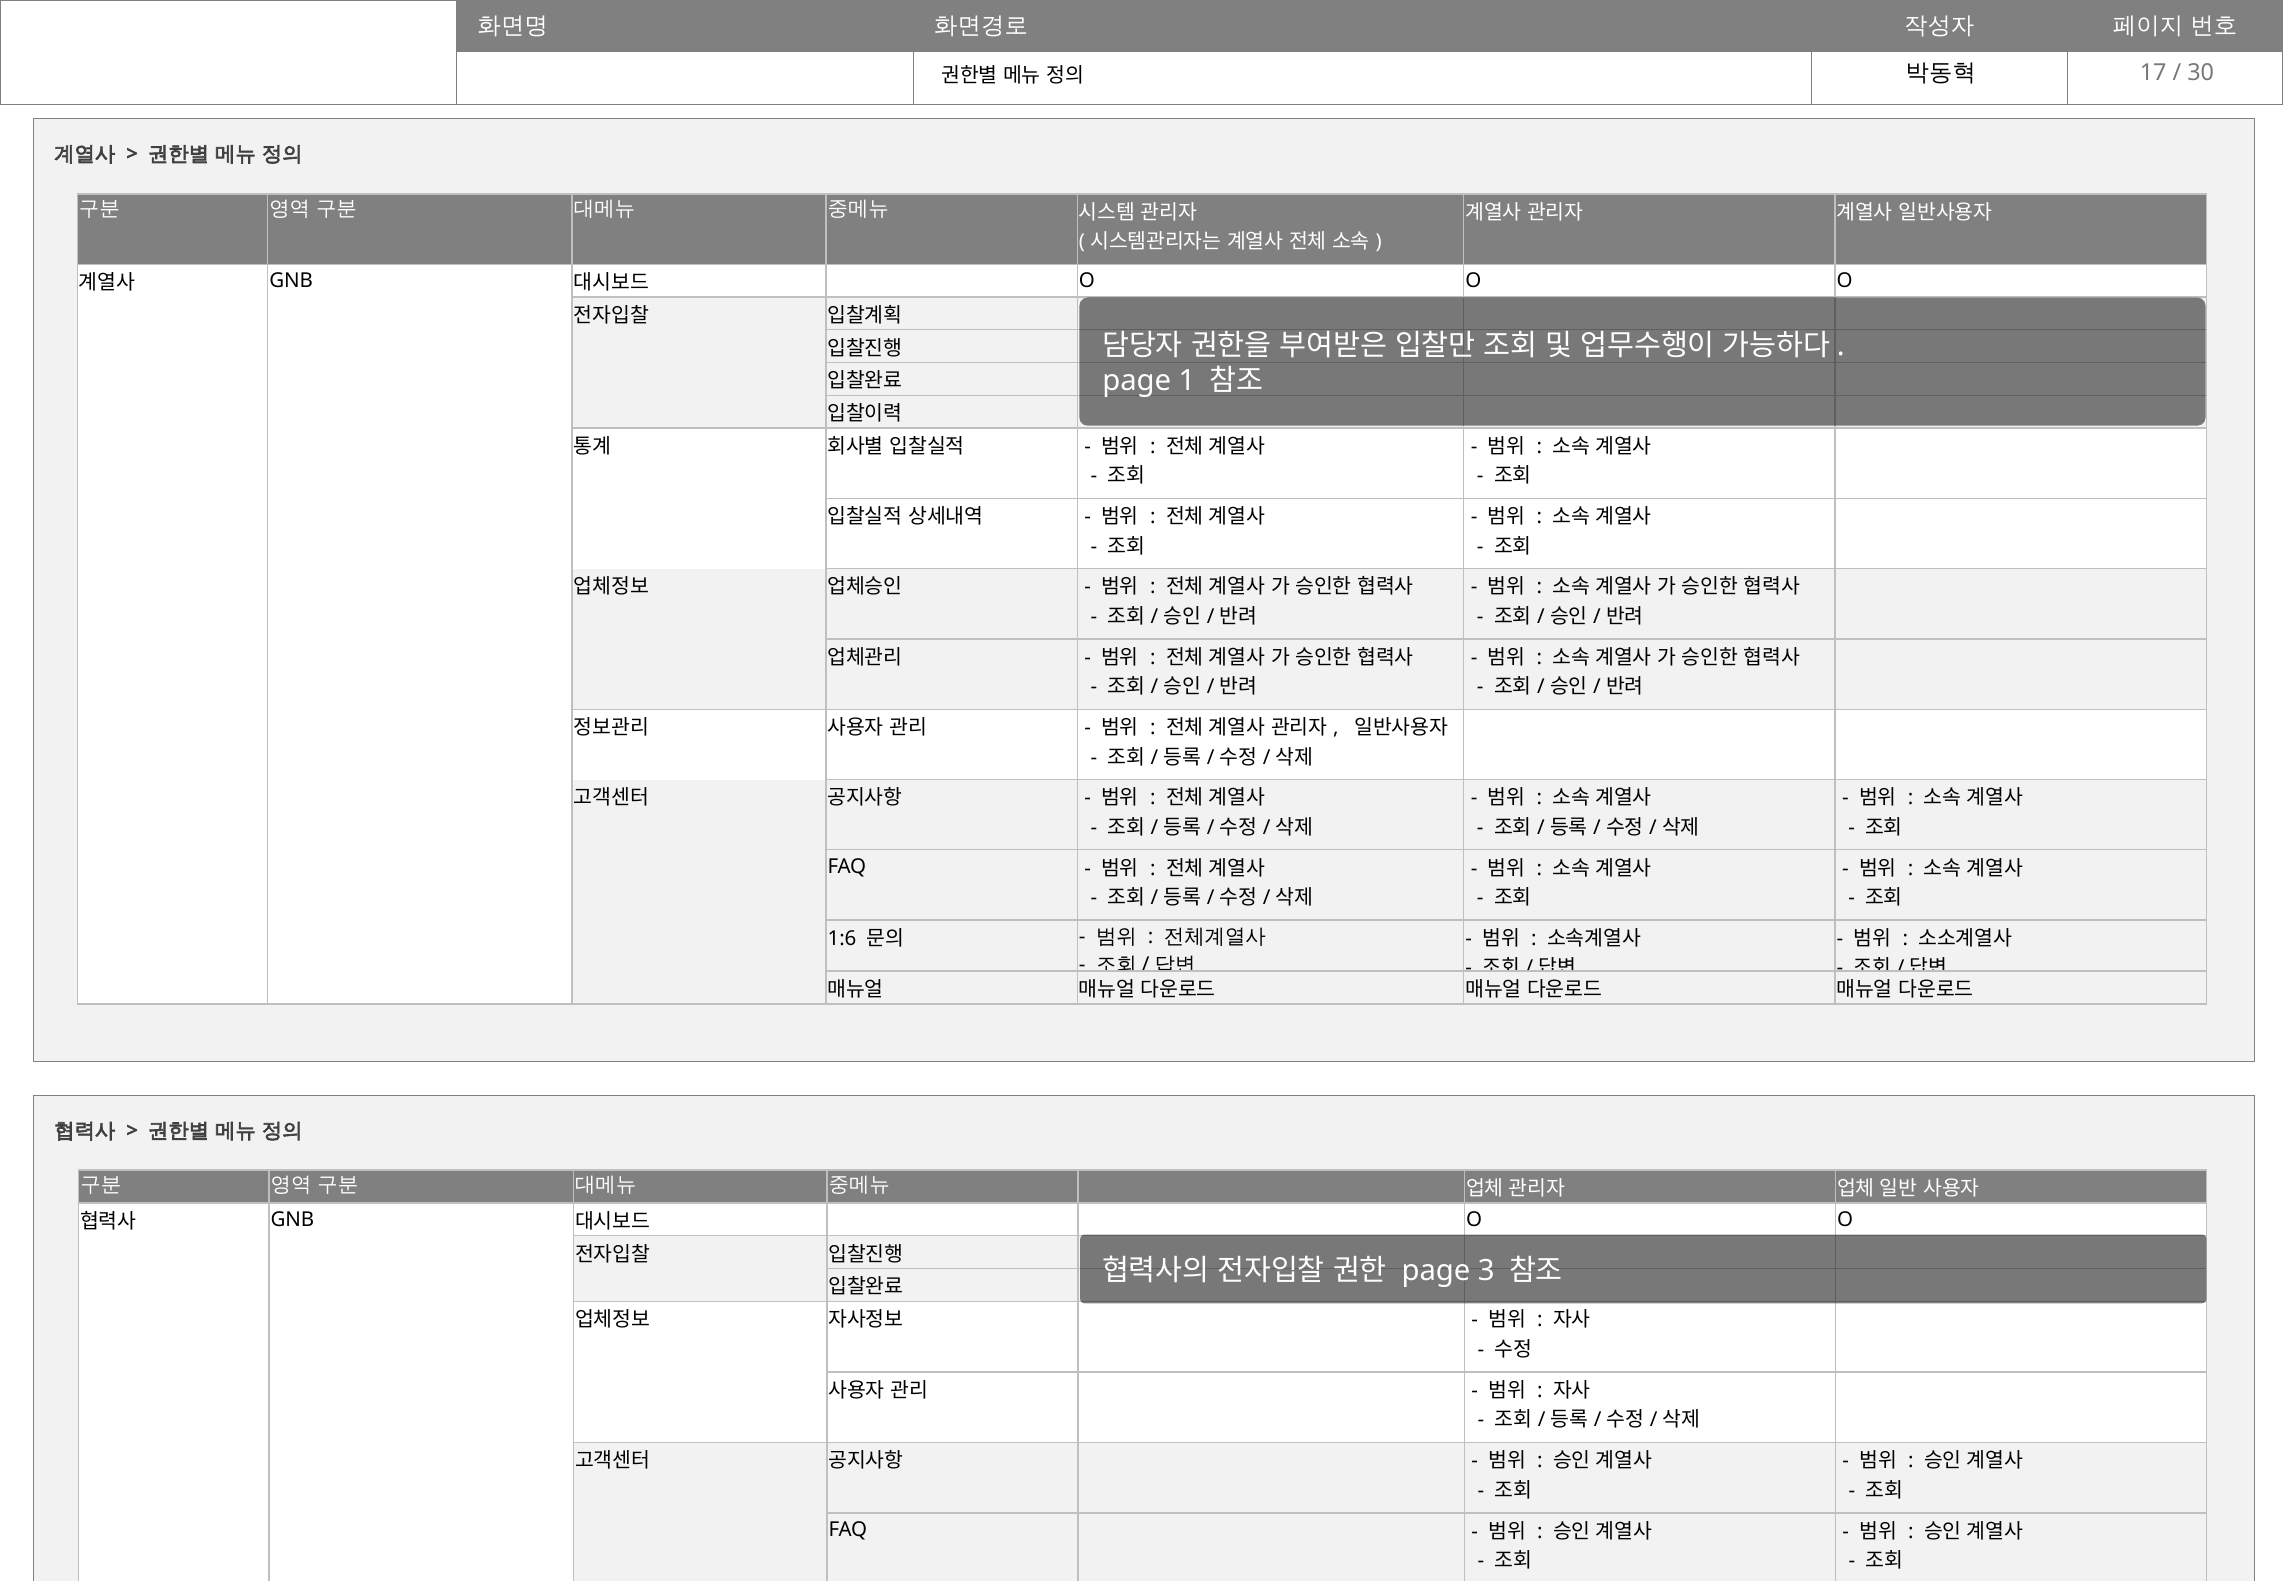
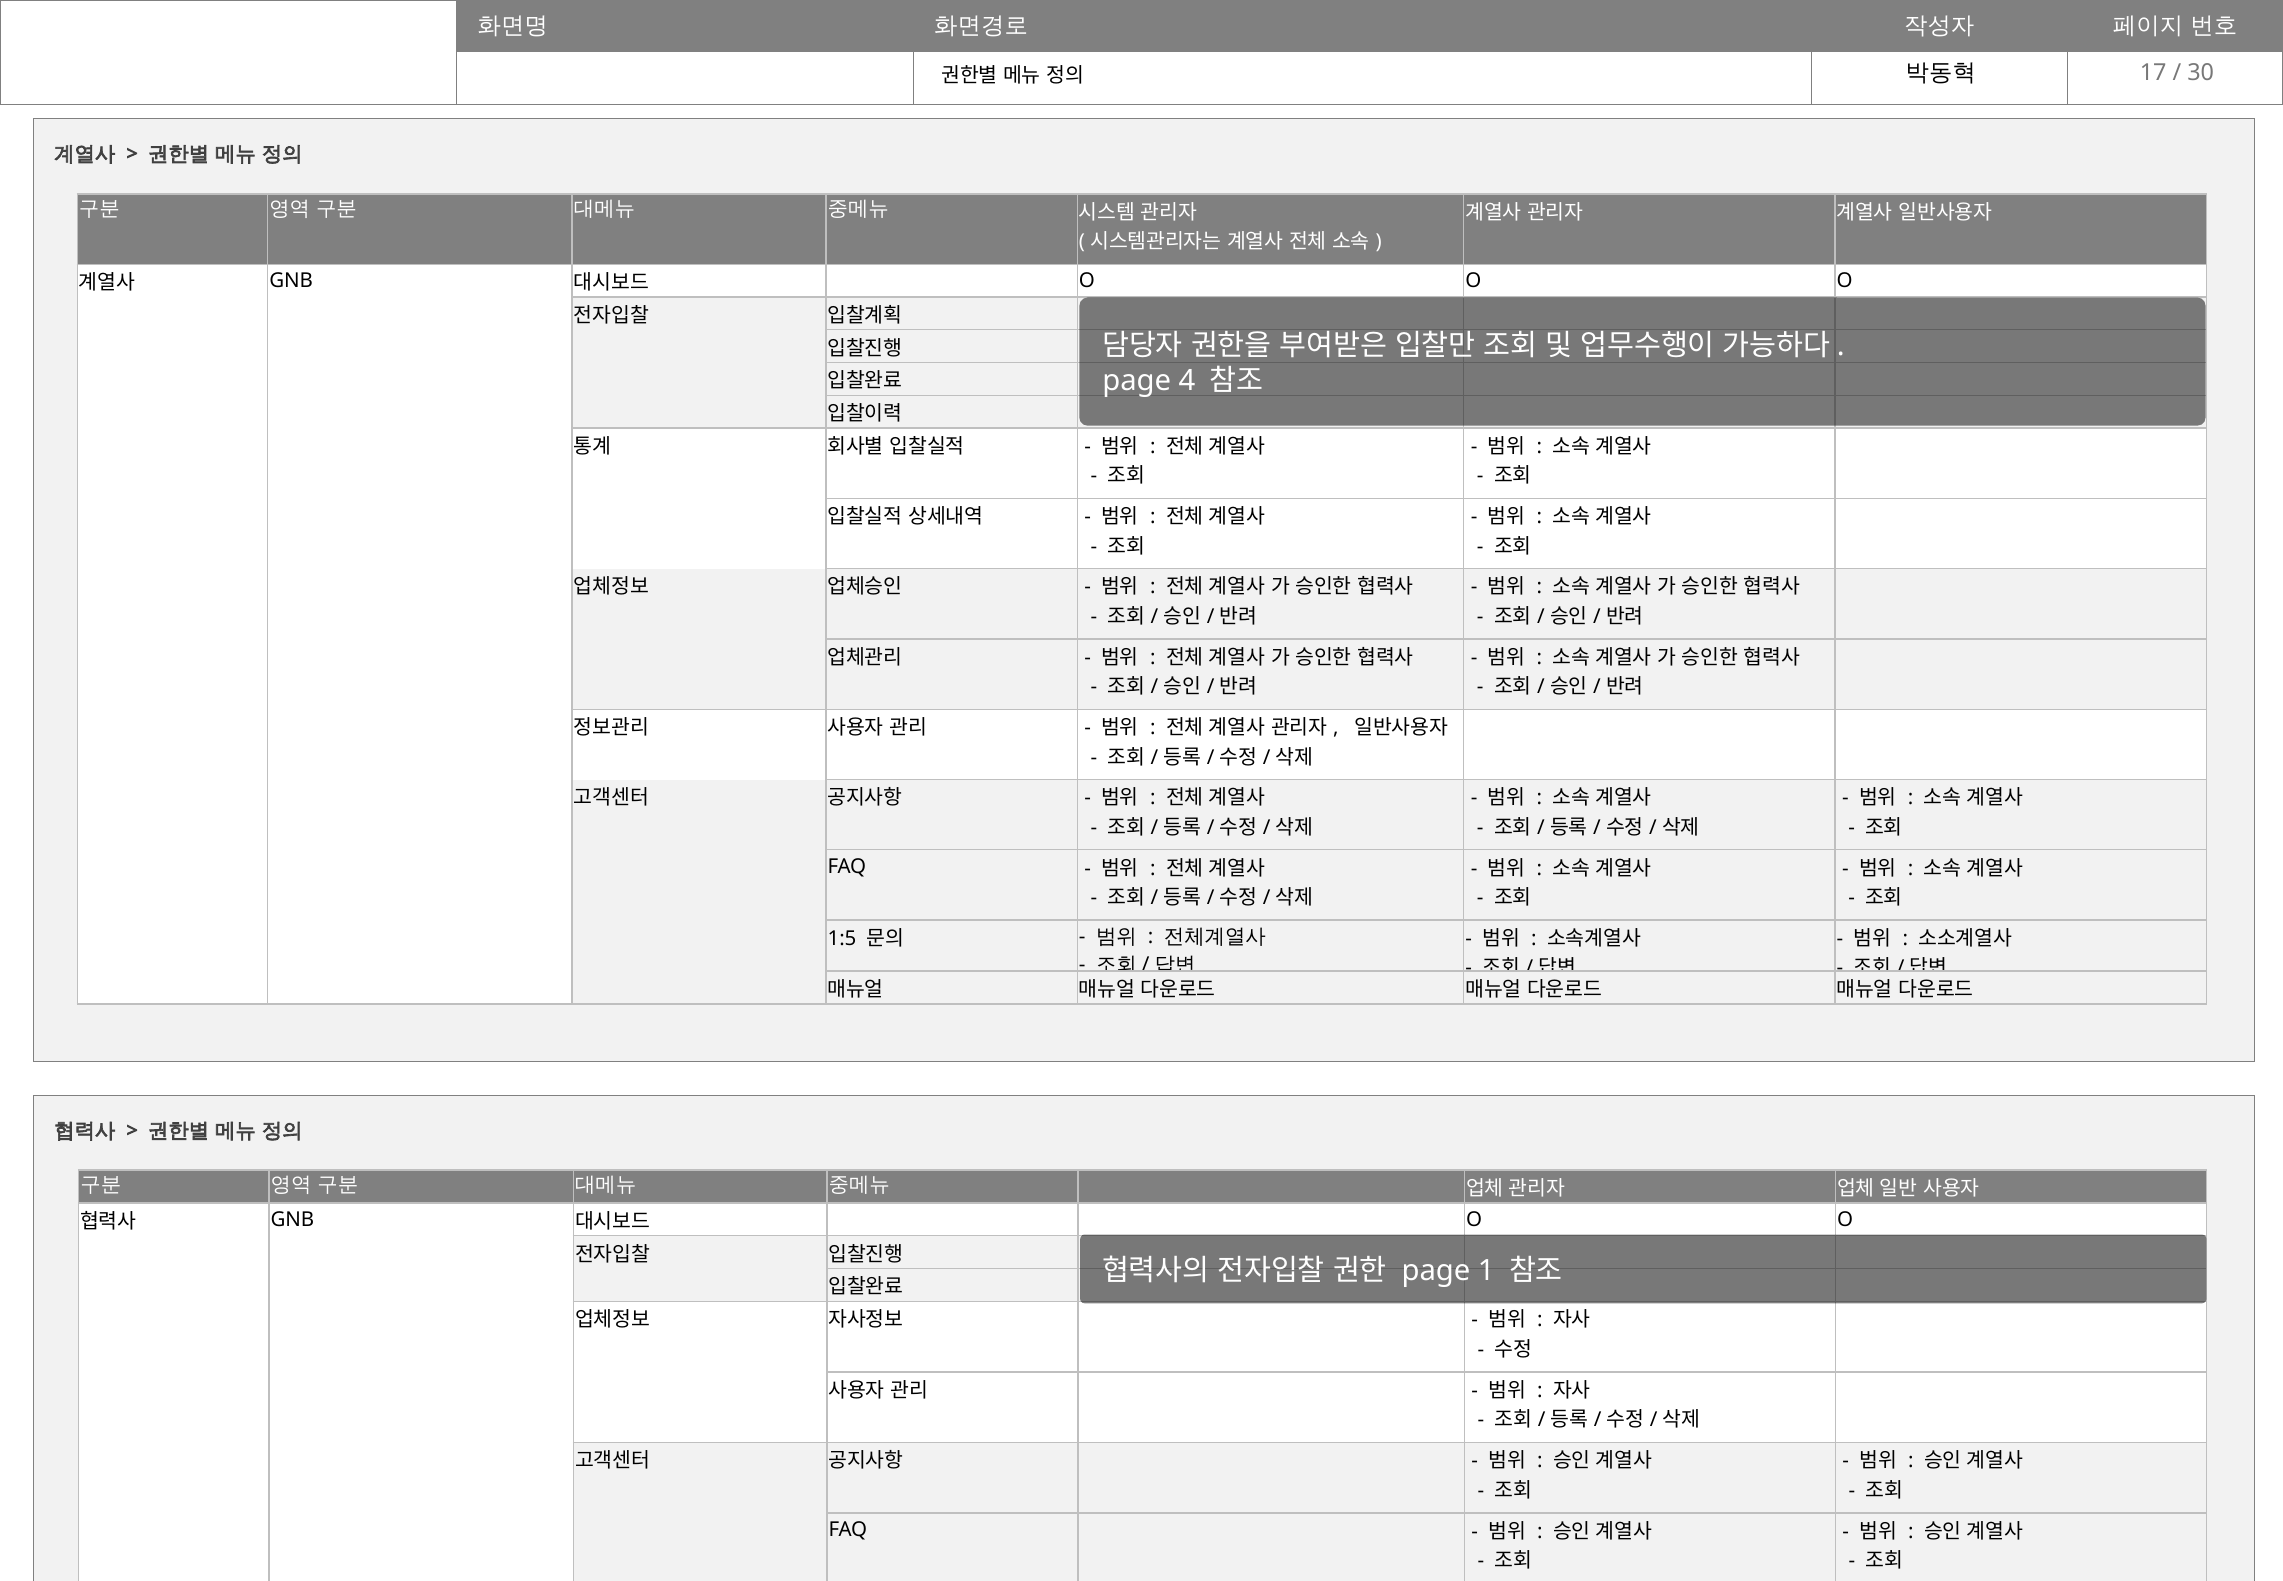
1: 1 -> 4 (1187, 381)
1:6: 1:6 -> 1:5 (842, 938)
3: 3 -> 1 (1486, 1271)
